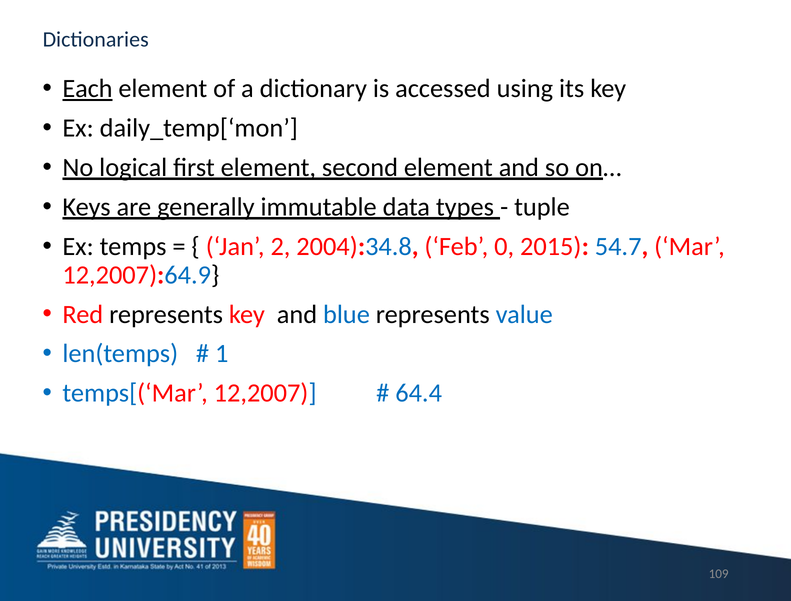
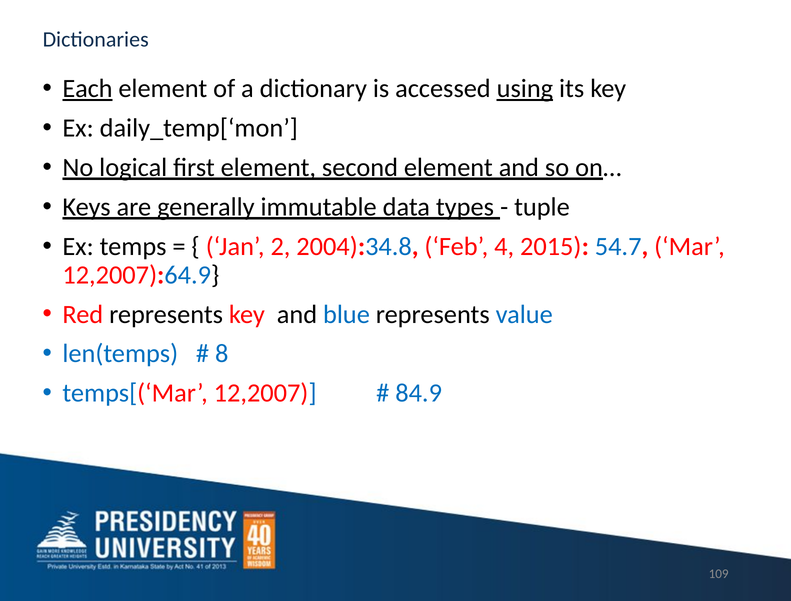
using underline: none -> present (525, 89)
0: 0 -> 4 (504, 247)
1: 1 -> 8 (222, 354)
64.4: 64.4 -> 84.9 (419, 393)
